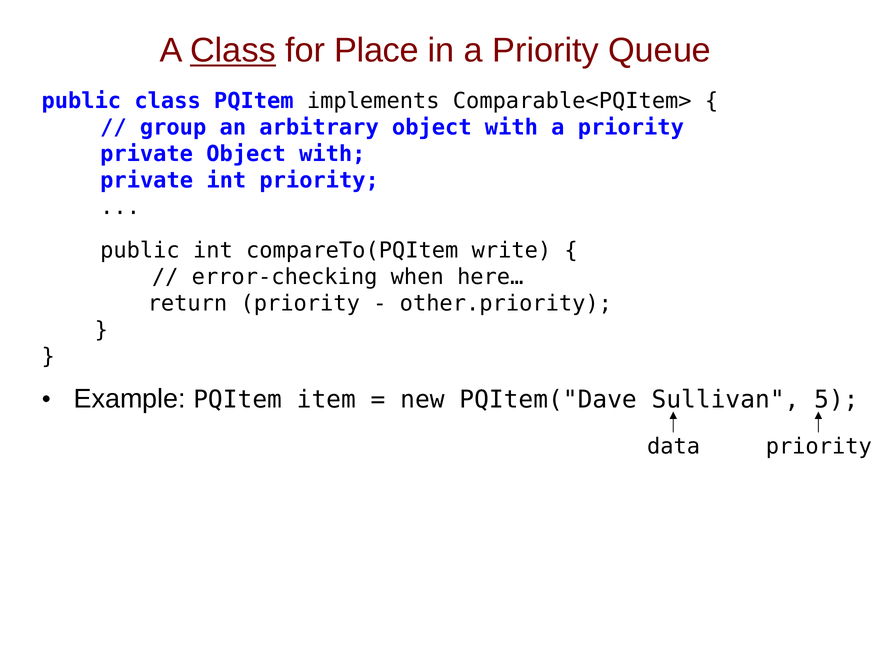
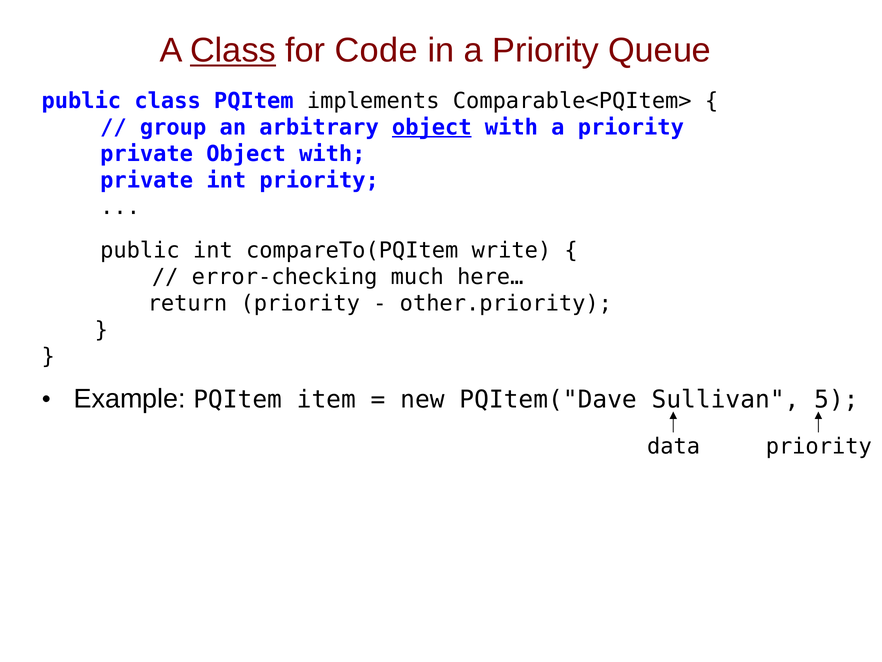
Place: Place -> Code (376, 51)
object underline: none -> present (432, 127)
when: when -> much (417, 277)
